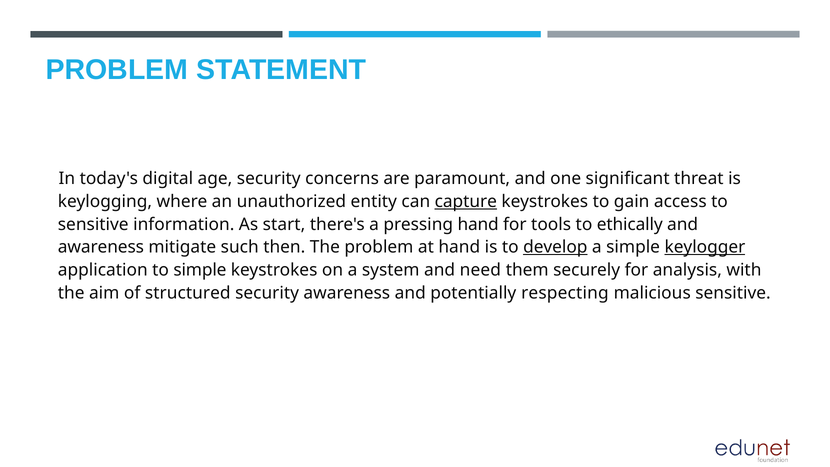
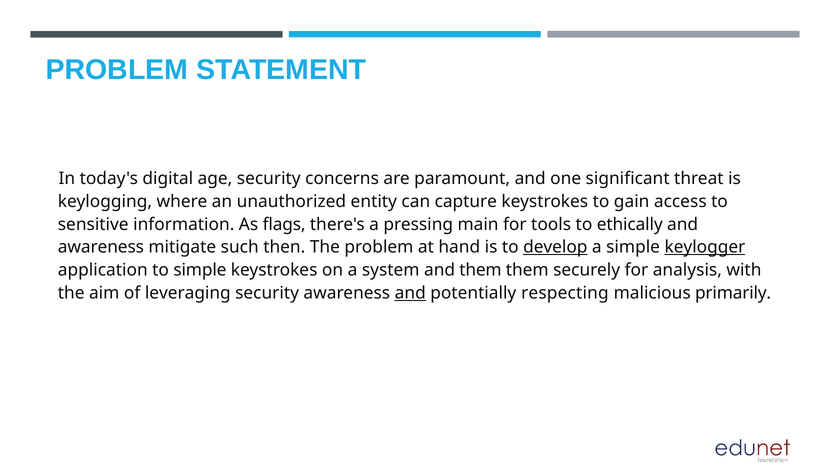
capture underline: present -> none (466, 201)
start: start -> flags (284, 224)
pressing hand: hand -> main (478, 224)
and need: need -> them (480, 270)
structured: structured -> leveraging (188, 293)
and underline: none -> present (410, 293)
malicious sensitive: sensitive -> primarily (733, 293)
